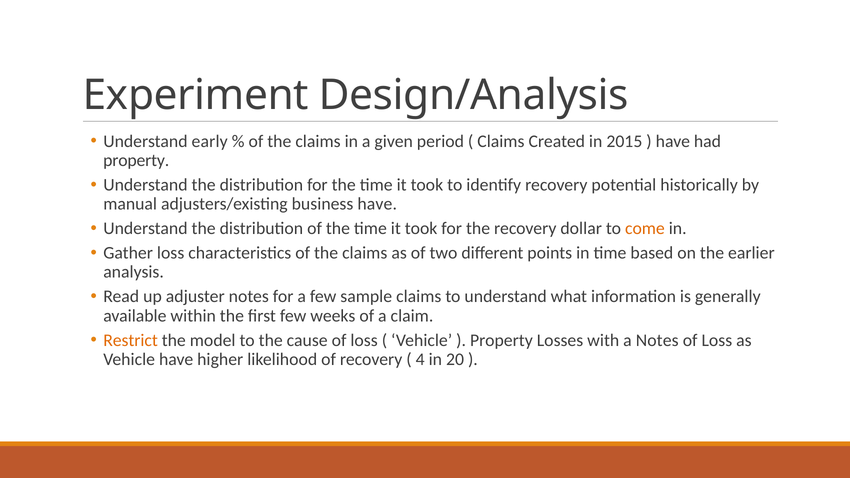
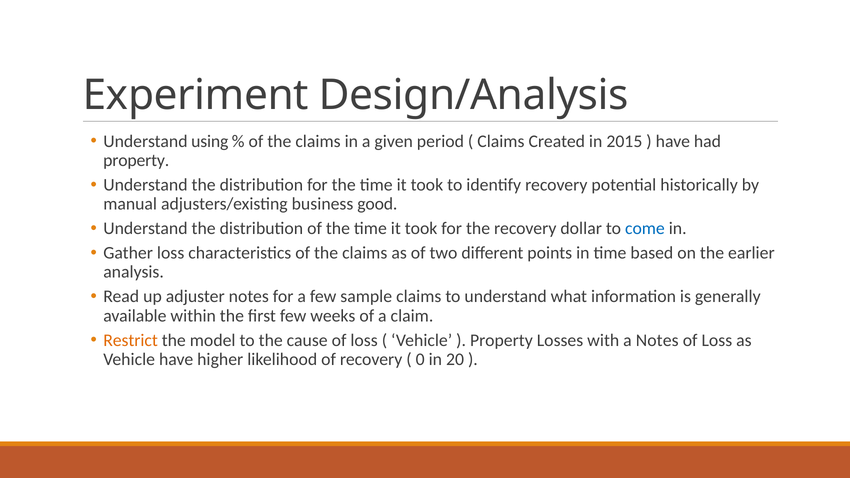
early: early -> using (210, 141)
business have: have -> good (377, 204)
come colour: orange -> blue (645, 229)
4: 4 -> 0 (420, 359)
